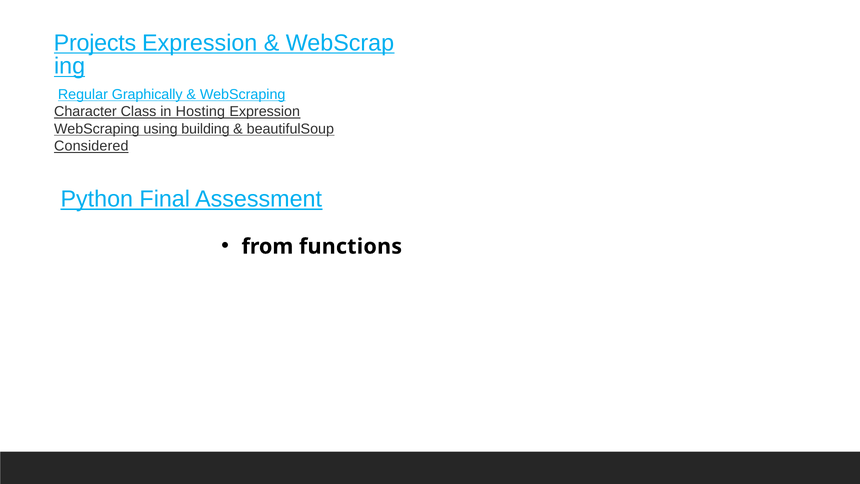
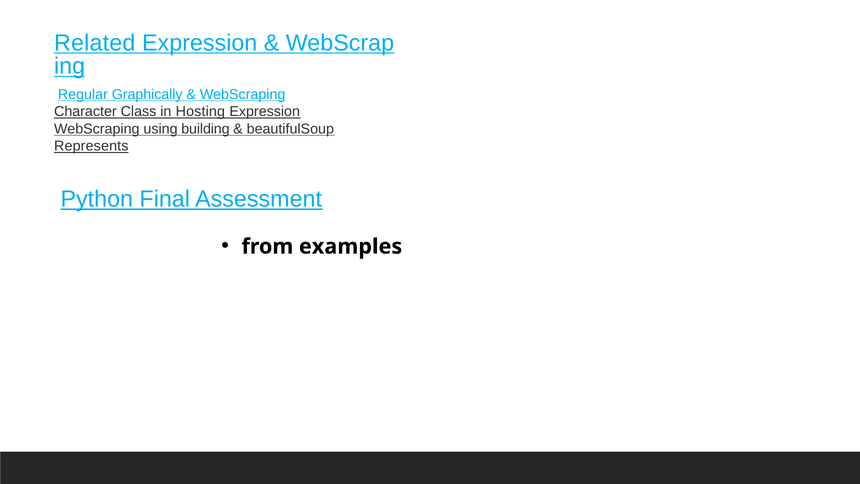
Projects: Projects -> Related (95, 43)
Considered: Considered -> Represents (91, 146)
functions: functions -> examples (351, 246)
